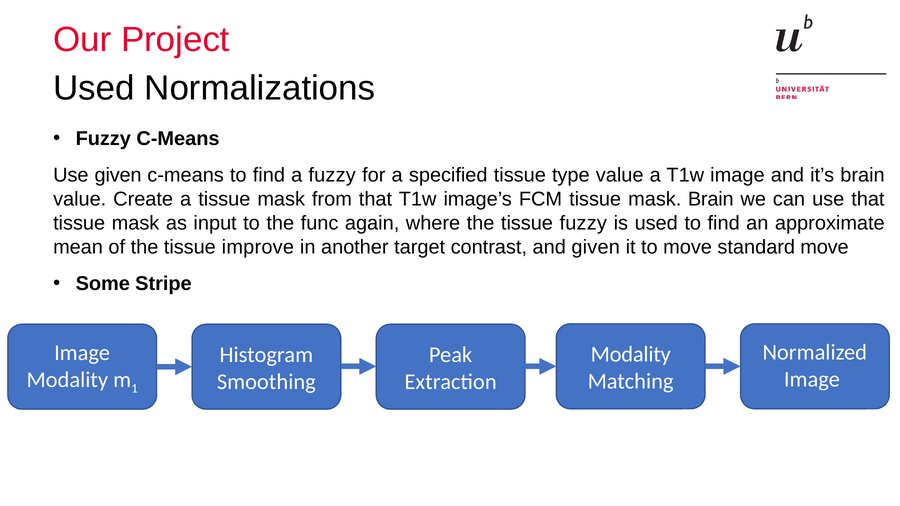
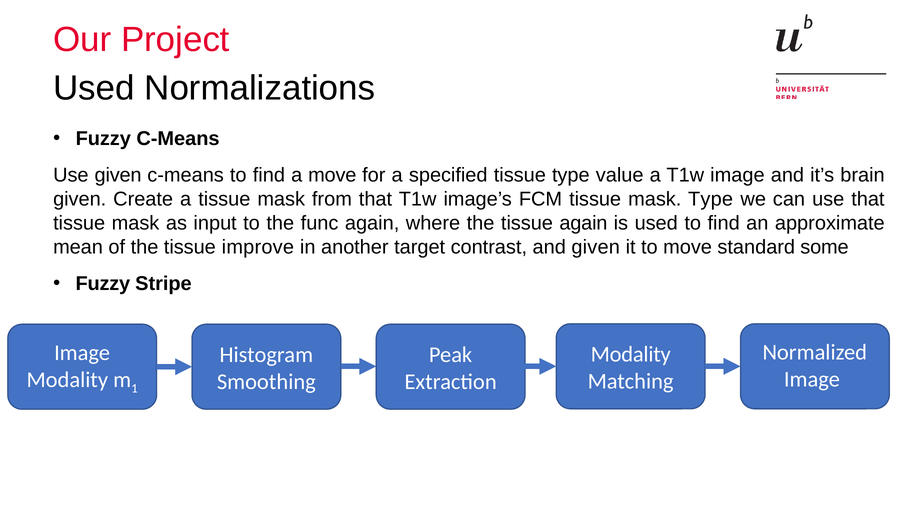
a fuzzy: fuzzy -> move (332, 175)
value: value -> given (80, 199)
mask Brain: Brain -> Type (711, 199)
tissue fuzzy: fuzzy -> again (583, 223)
standard move: move -> some (825, 247)
Some: Some -> Fuzzy (103, 284)
